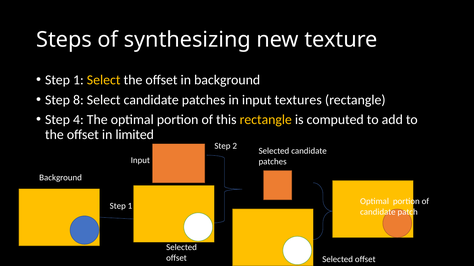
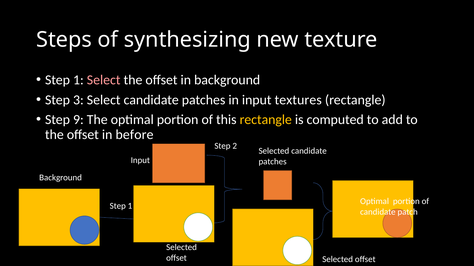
Select colour: yellow -> pink (104, 80)
8: 8 -> 3 (78, 100)
4: 4 -> 9 (78, 120)
limited: limited -> before (135, 135)
